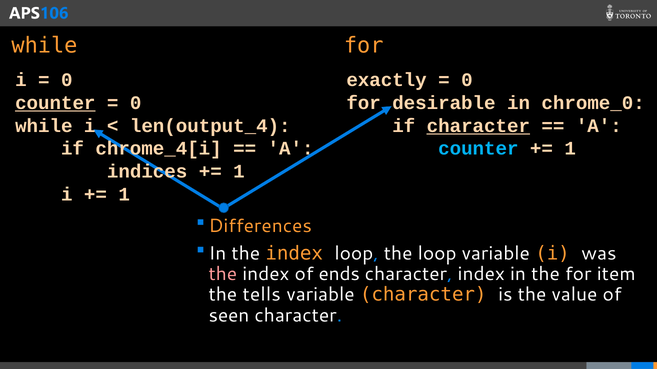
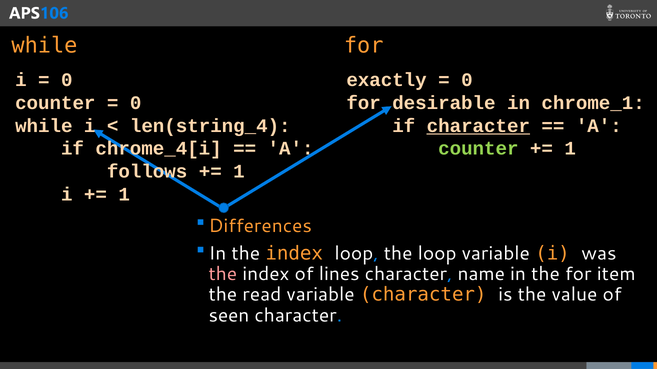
counter underline: present -> none (55, 103)
chrome_0: chrome_0 -> chrome_1 (593, 103)
len(output_4: len(output_4 -> len(string_4 (210, 126)
counter colour: light blue -> light green (478, 149)
indices: indices -> follows (147, 172)
ends: ends -> lines (339, 274)
character index: index -> name (481, 274)
tells: tells -> read (262, 295)
